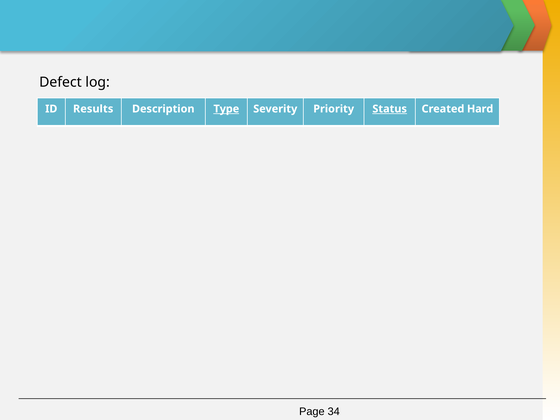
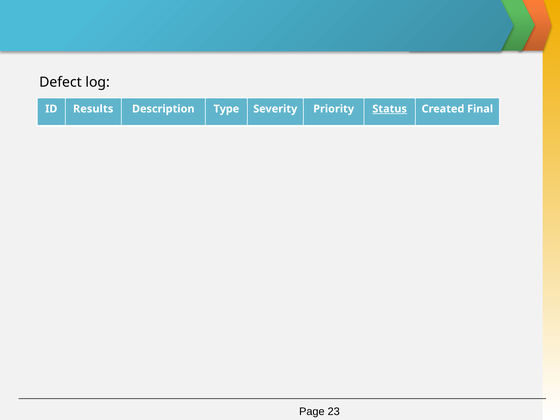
Type underline: present -> none (226, 109)
Hard: Hard -> Final (480, 109)
34: 34 -> 23 (334, 411)
